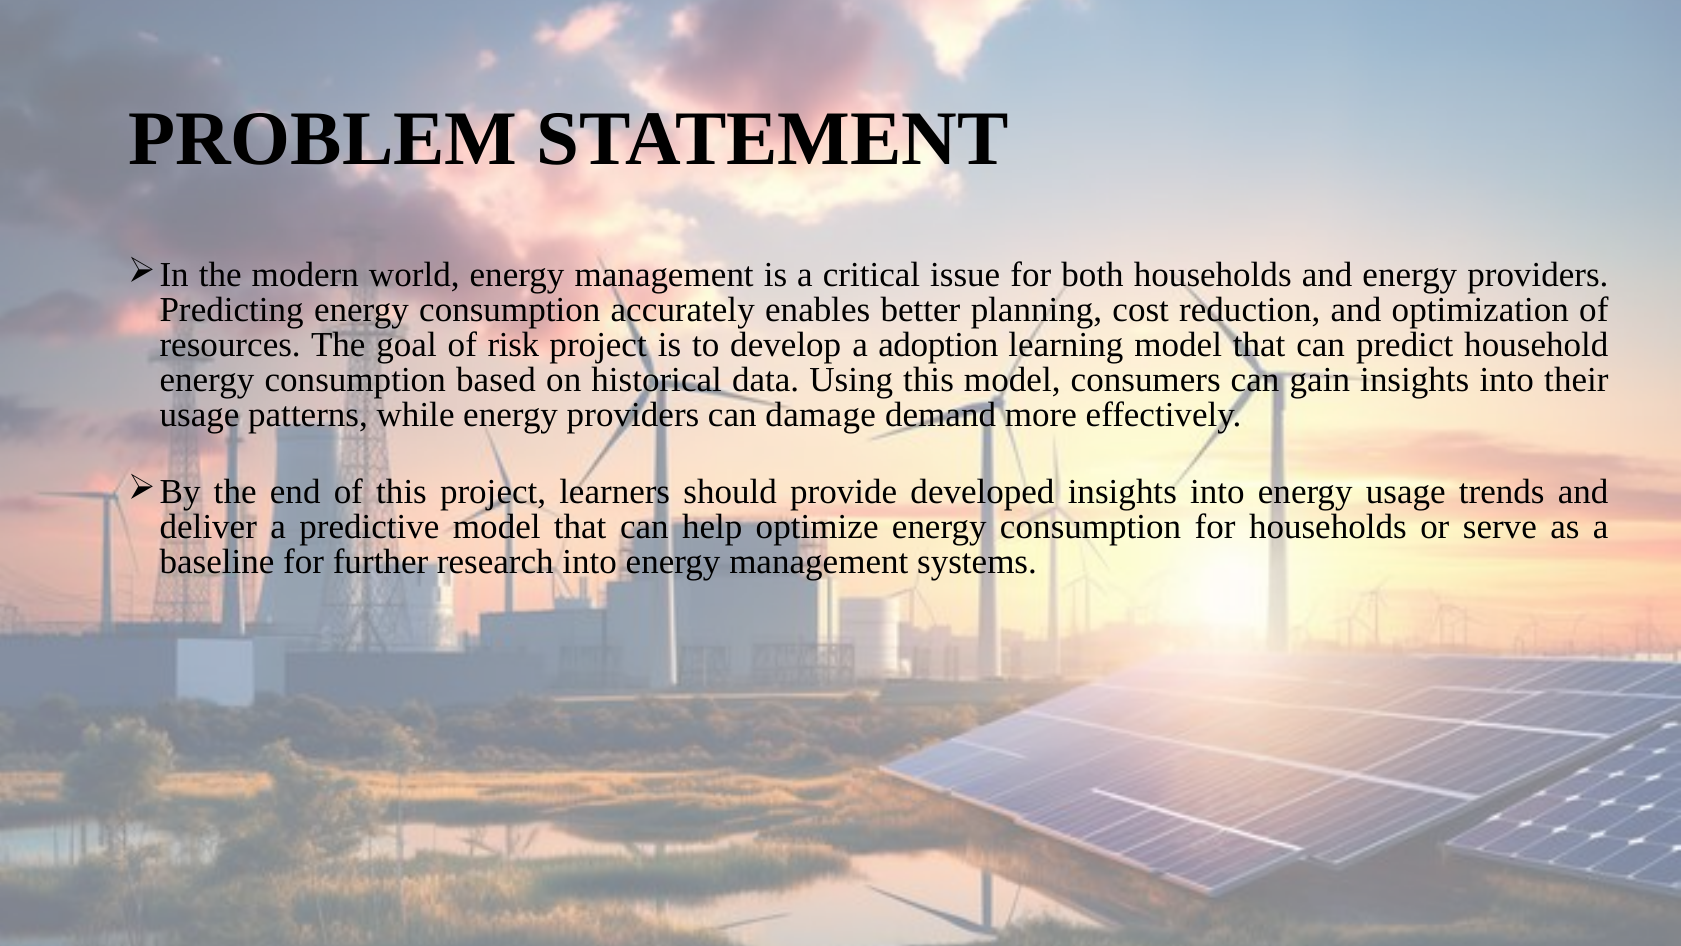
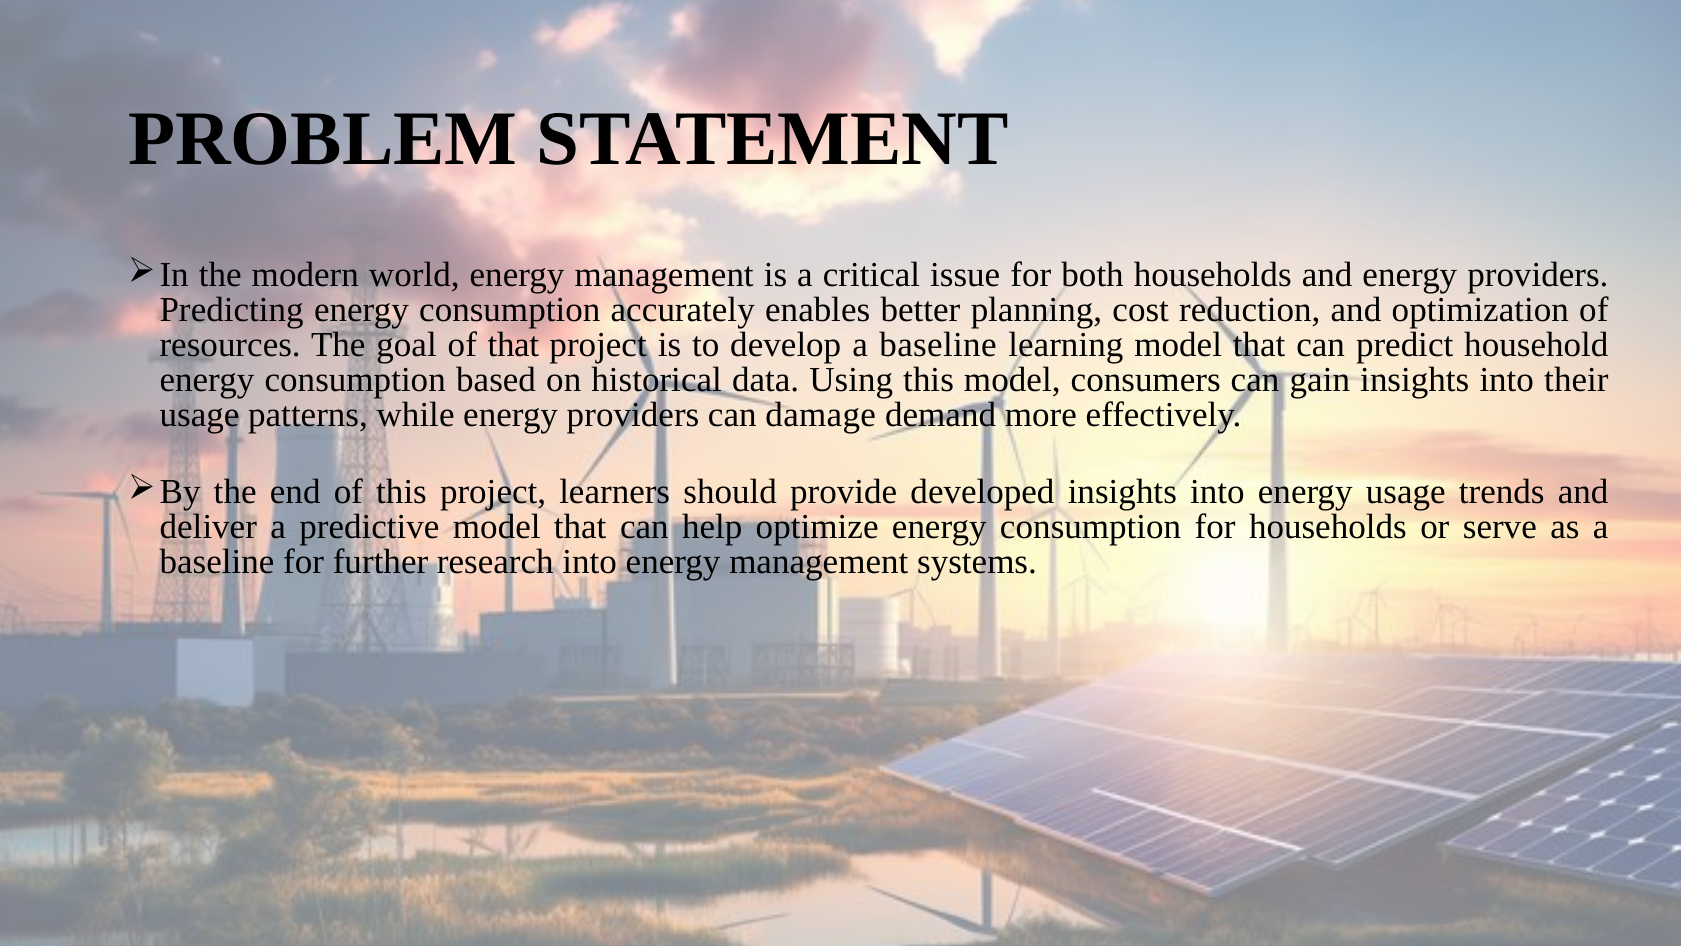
of risk: risk -> that (513, 344)
develop a adoption: adoption -> baseline (938, 344)
